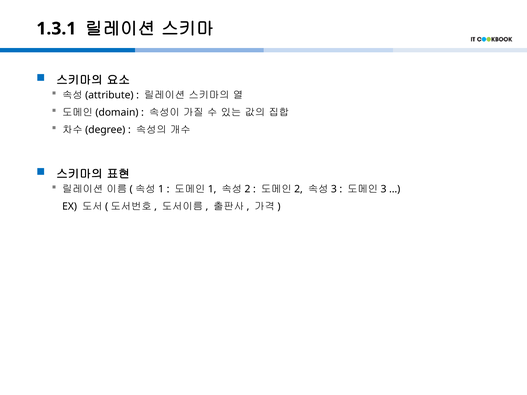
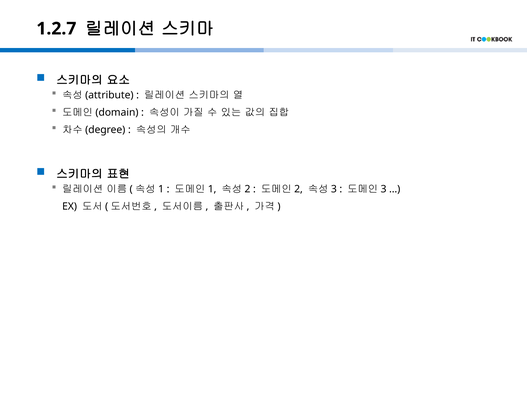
1.3.1: 1.3.1 -> 1.2.7 (56, 29)
